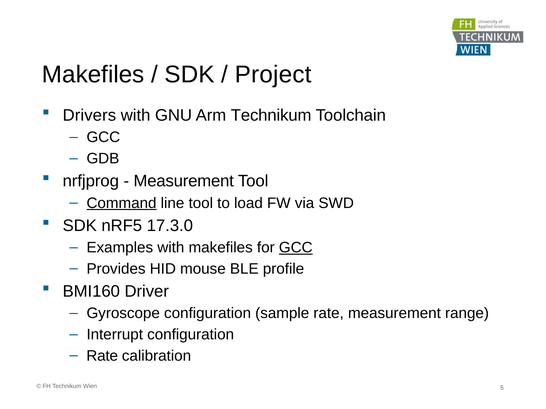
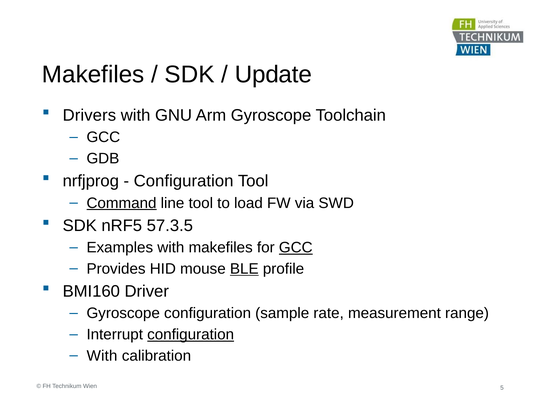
Project: Project -> Update (273, 74)
Arm Technikum: Technikum -> Gyroscope (271, 115)
Measurement: Measurement -> Configuration (184, 181)
17.3.0: 17.3.0 -> 57.3.5 (170, 226)
BLE underline: none -> present (244, 269)
configuration underline: none -> present (191, 335)
Rate: Rate -> With (102, 356)
